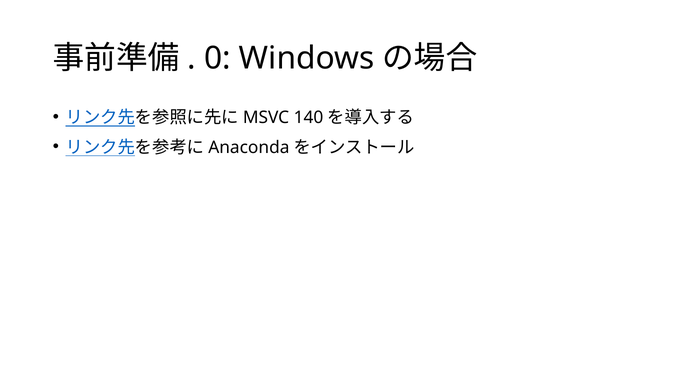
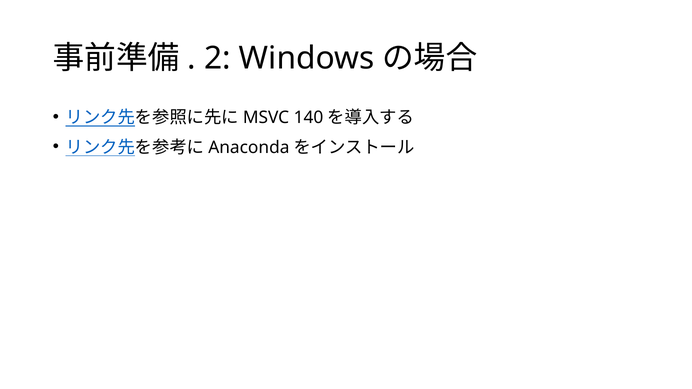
0: 0 -> 2 (217, 58)
